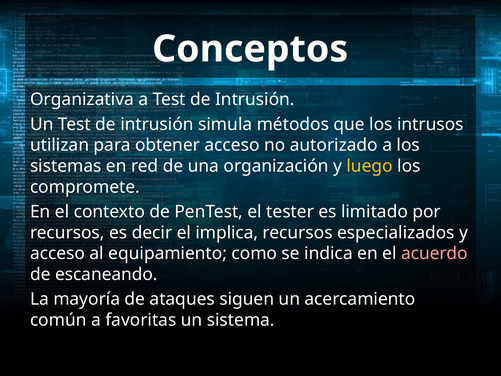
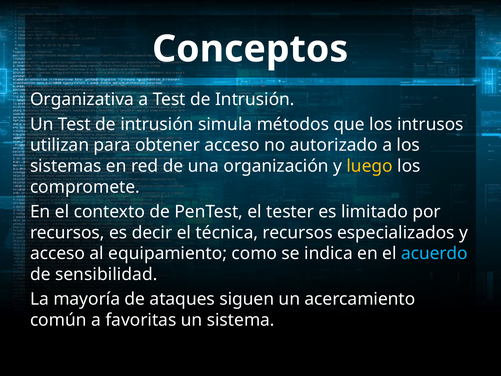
implica: implica -> técnica (227, 232)
acuerdo colour: pink -> light blue (434, 253)
escaneando: escaneando -> sensibilidad (106, 274)
